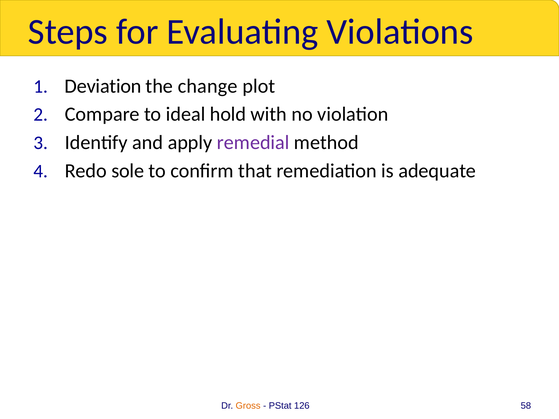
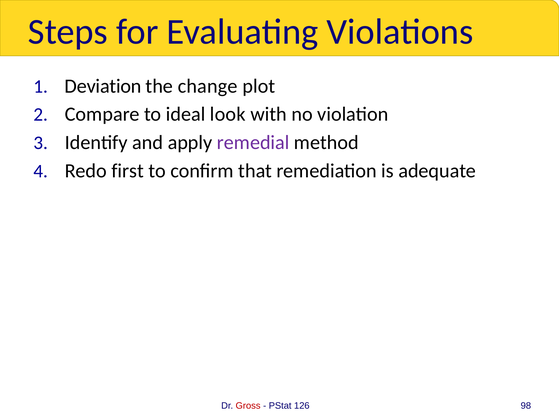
hold: hold -> look (228, 114)
sole: sole -> first (128, 171)
Gross colour: orange -> red (248, 406)
58: 58 -> 98 (526, 406)
